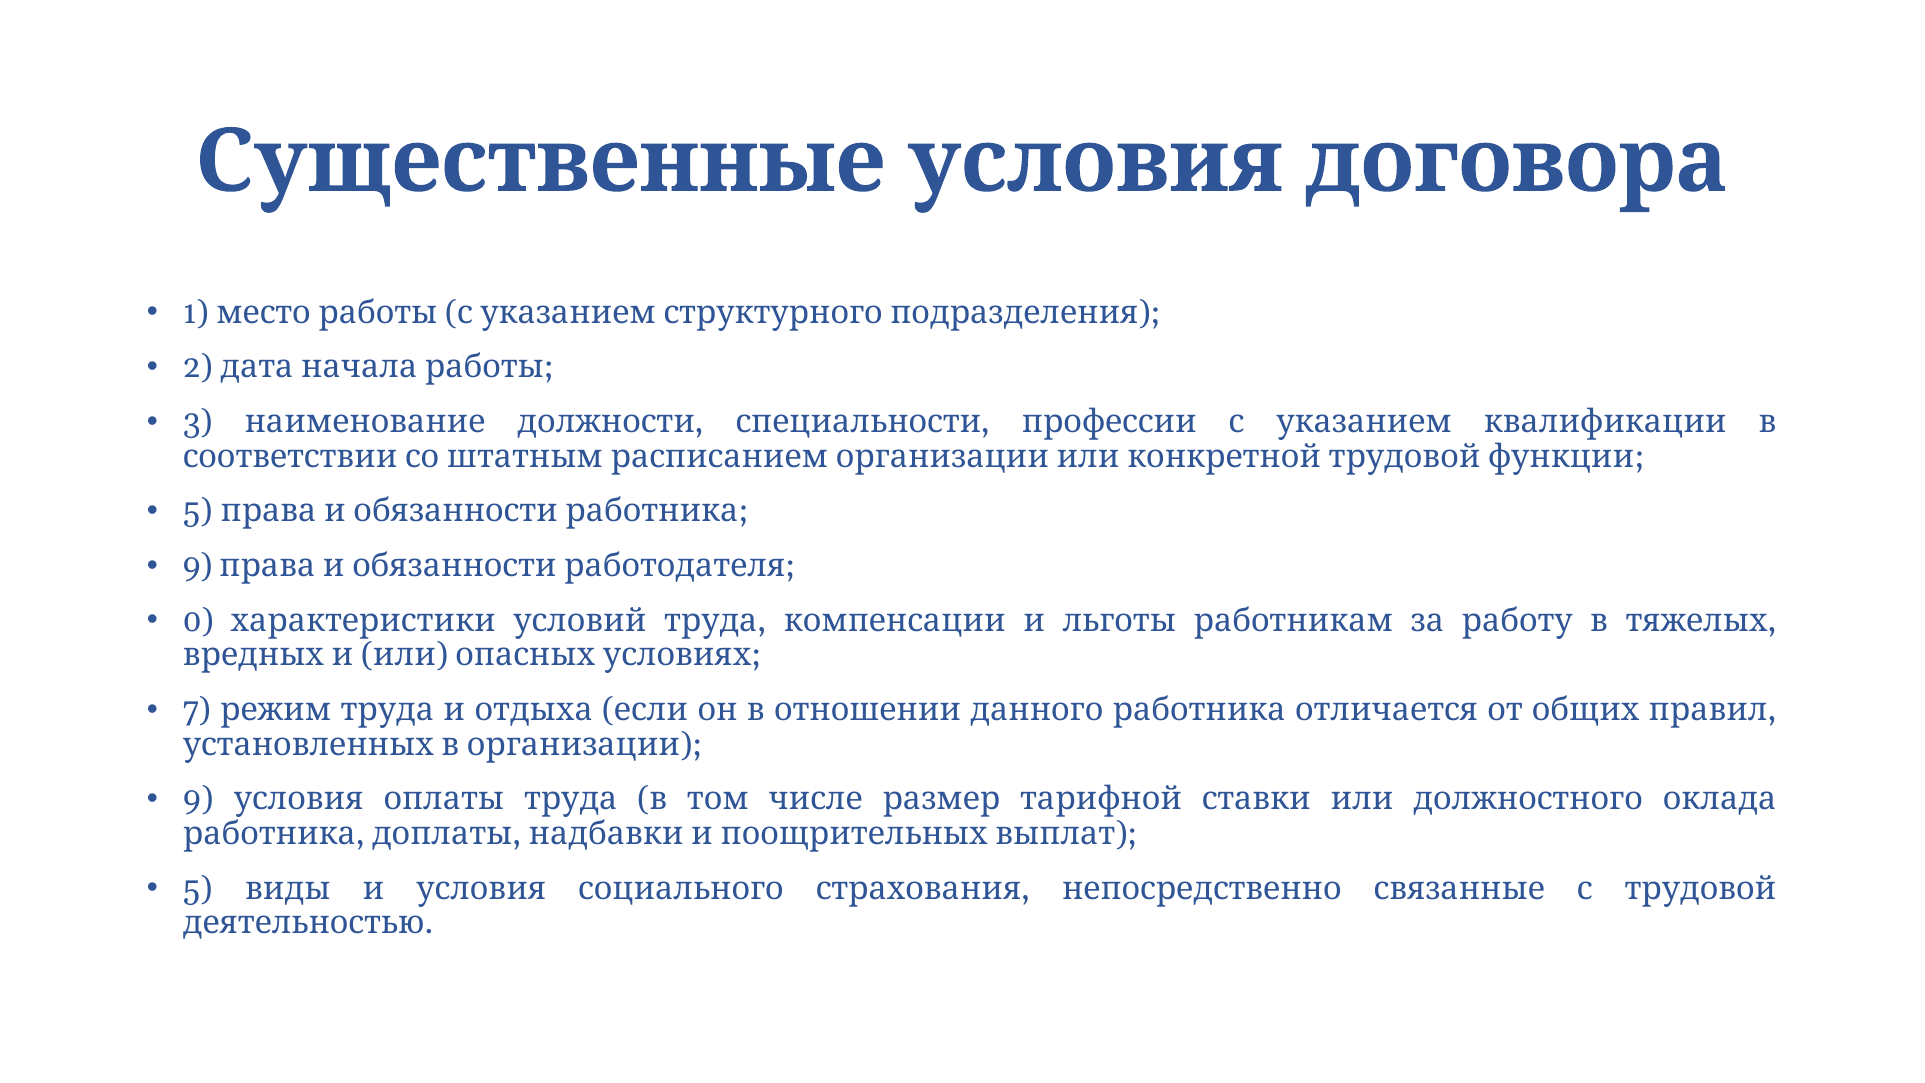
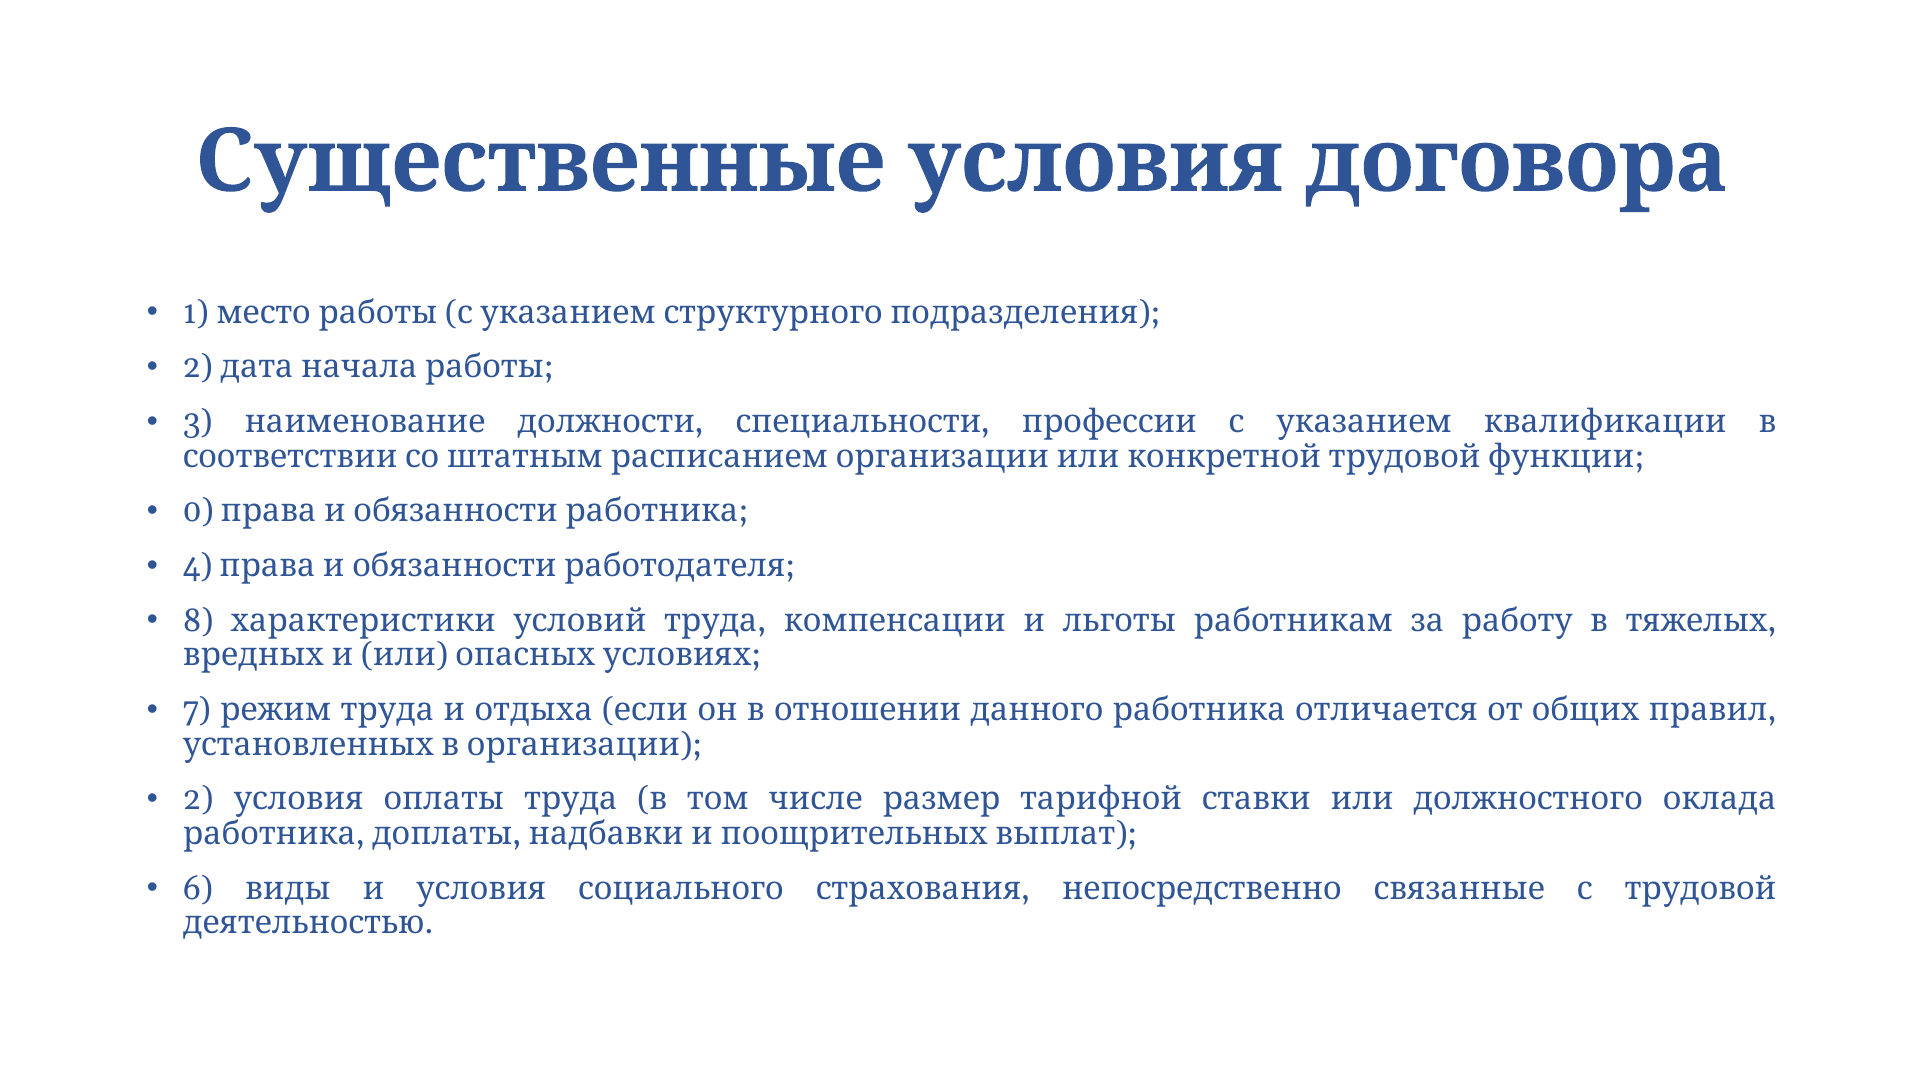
5: 5 -> 0 (198, 511)
9: 9 -> 4 (197, 566)
0: 0 -> 8 (198, 621)
9: 9 -> 2 (198, 799)
5: 5 -> 6 (198, 888)
